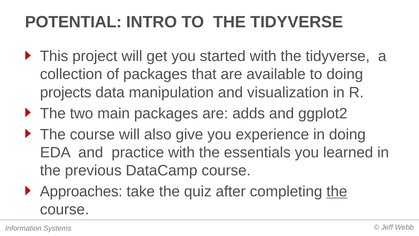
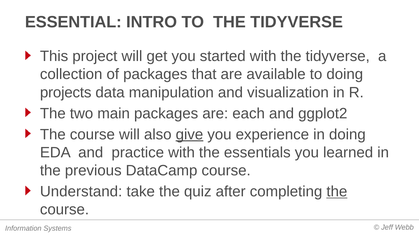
POTENTIAL: POTENTIAL -> ESSENTIAL (73, 22)
adds: adds -> each (249, 113)
give underline: none -> present (189, 134)
Approaches: Approaches -> Understand (81, 191)
